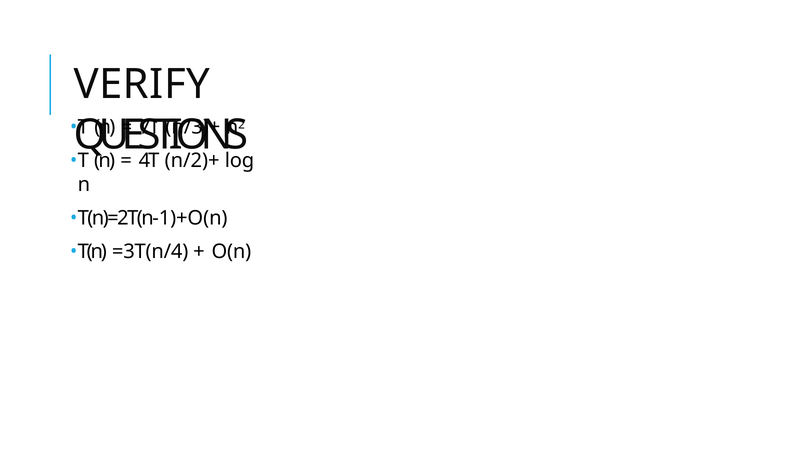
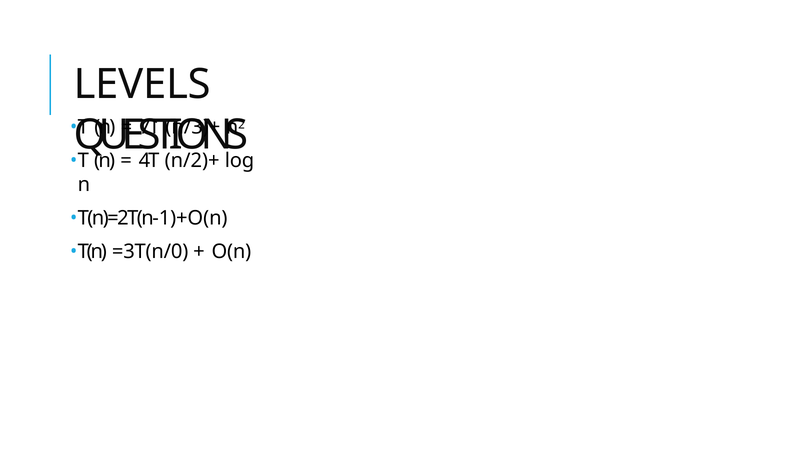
VERIFY: VERIFY -> LEVELS (142, 84)
=3T(n/4: =3T(n/4 -> =3T(n/0 (150, 252)
